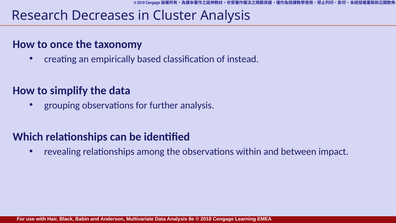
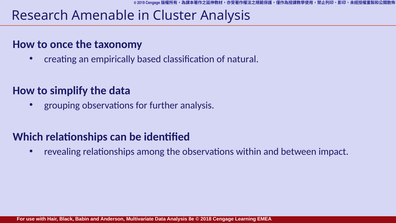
Decreases: Decreases -> Amenable (103, 15)
instead: instead -> natural (243, 59)
